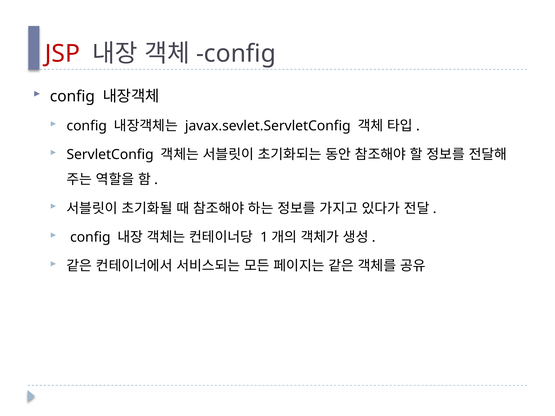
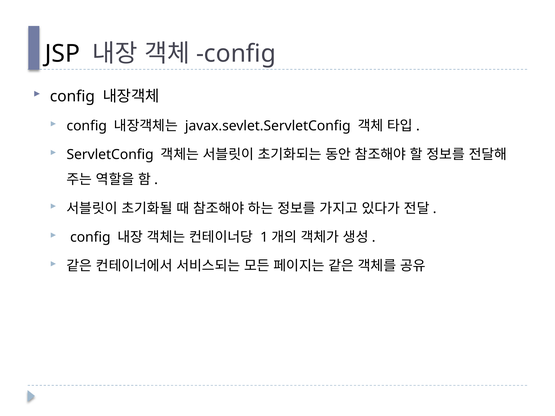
JSP colour: red -> black (62, 54)
